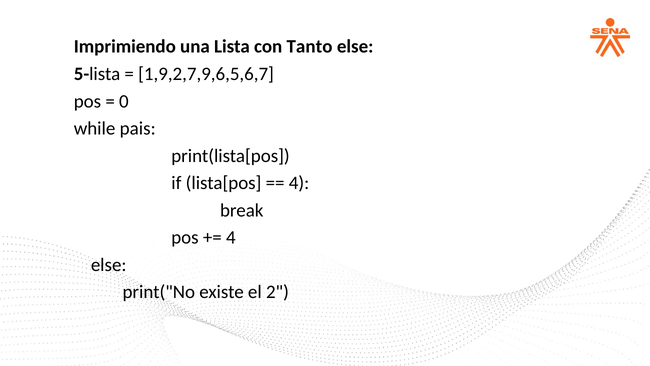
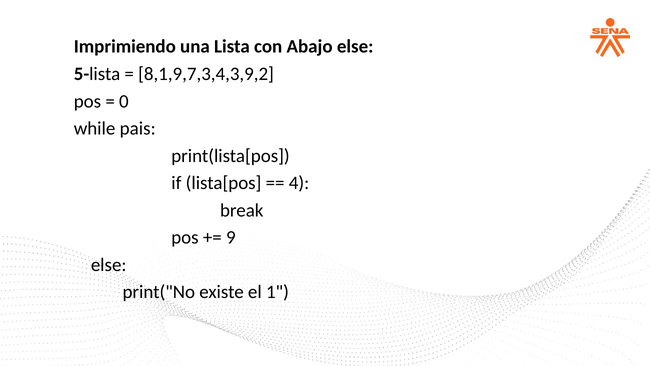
Tanto: Tanto -> Abajo (310, 47)
1,9,2,7,9,6,5,6,7: 1,9,2,7,9,6,5,6,7 -> 8,1,9,7,3,4,3,9,2 (206, 74)
4: 4 -> 9 (231, 237)
2: 2 -> 1 (277, 292)
